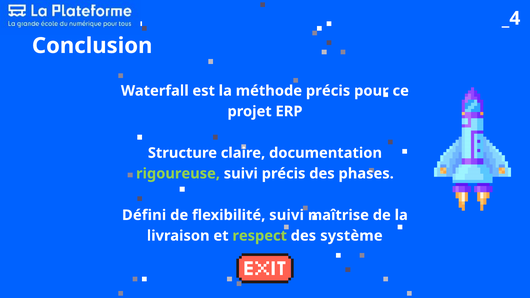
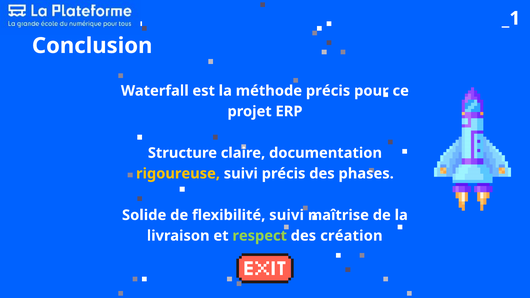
_4: _4 -> _1 (511, 18)
rigoureuse colour: light green -> yellow (178, 174)
Défini: Défini -> Solide (144, 215)
système: système -> création (351, 236)
